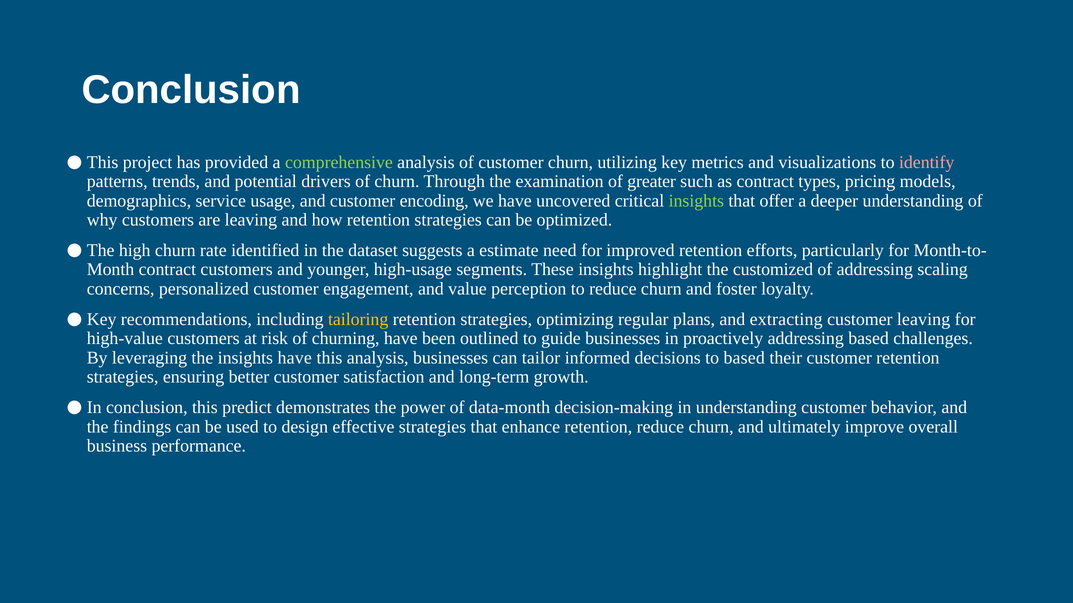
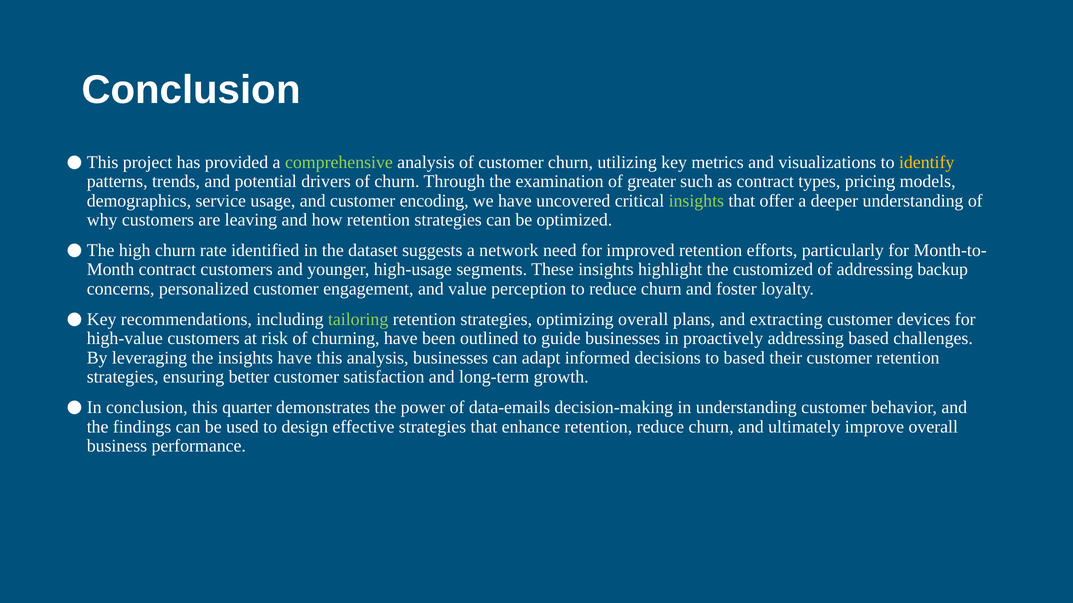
identify colour: pink -> yellow (927, 162)
estimate: estimate -> network (509, 251)
scaling: scaling -> backup (943, 270)
tailoring colour: yellow -> light green (358, 320)
optimizing regular: regular -> overall (643, 320)
customer leaving: leaving -> devices (924, 320)
tailor: tailor -> adapt (541, 358)
predict: predict -> quarter (247, 408)
data-month: data-month -> data-emails (510, 408)
